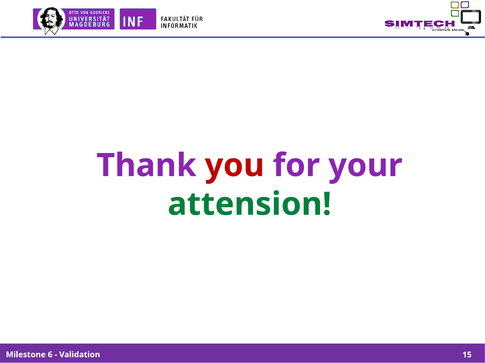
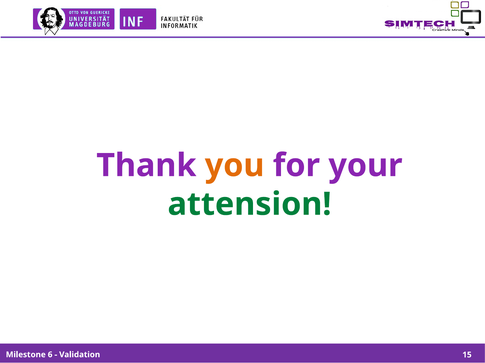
you colour: red -> orange (235, 166)
